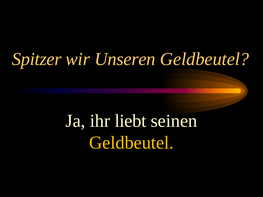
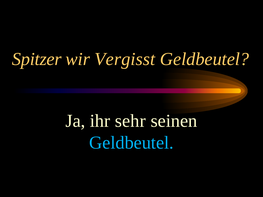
Unseren: Unseren -> Vergisst (125, 59)
liebt: liebt -> sehr (130, 121)
Geldbeutel colour: yellow -> light blue (131, 143)
